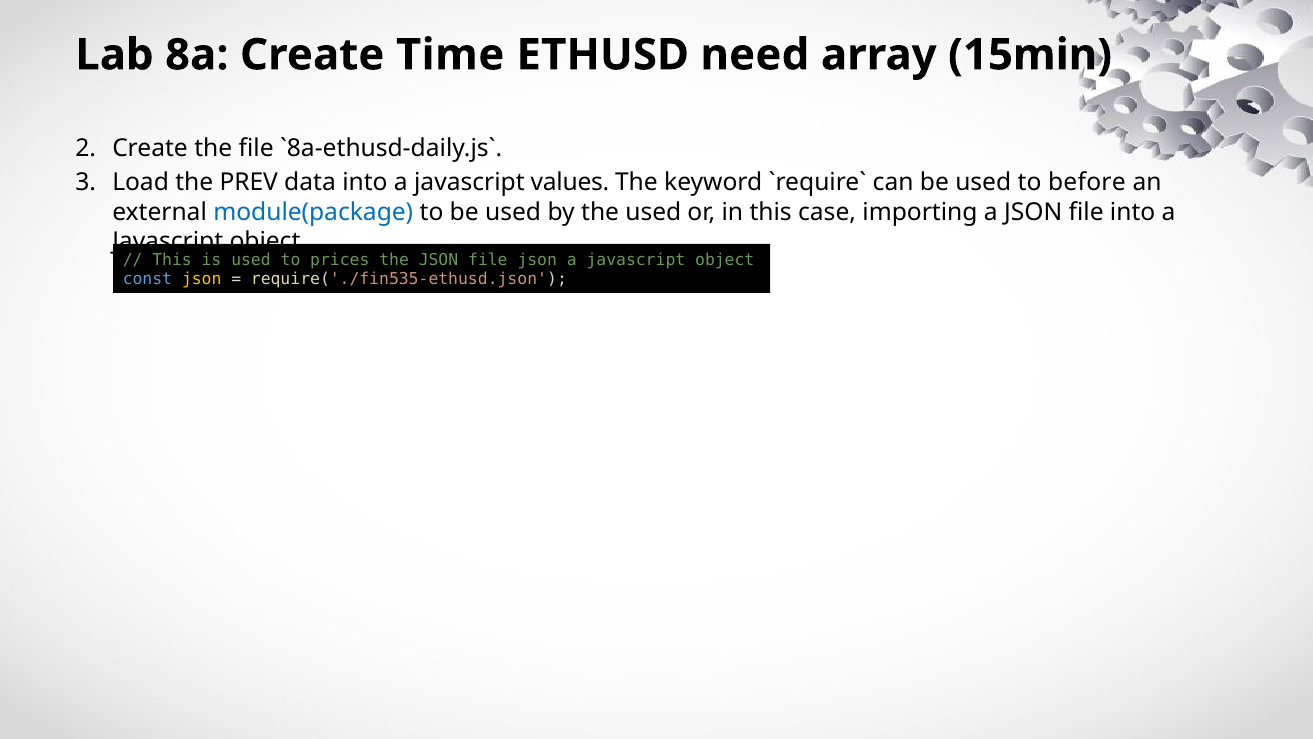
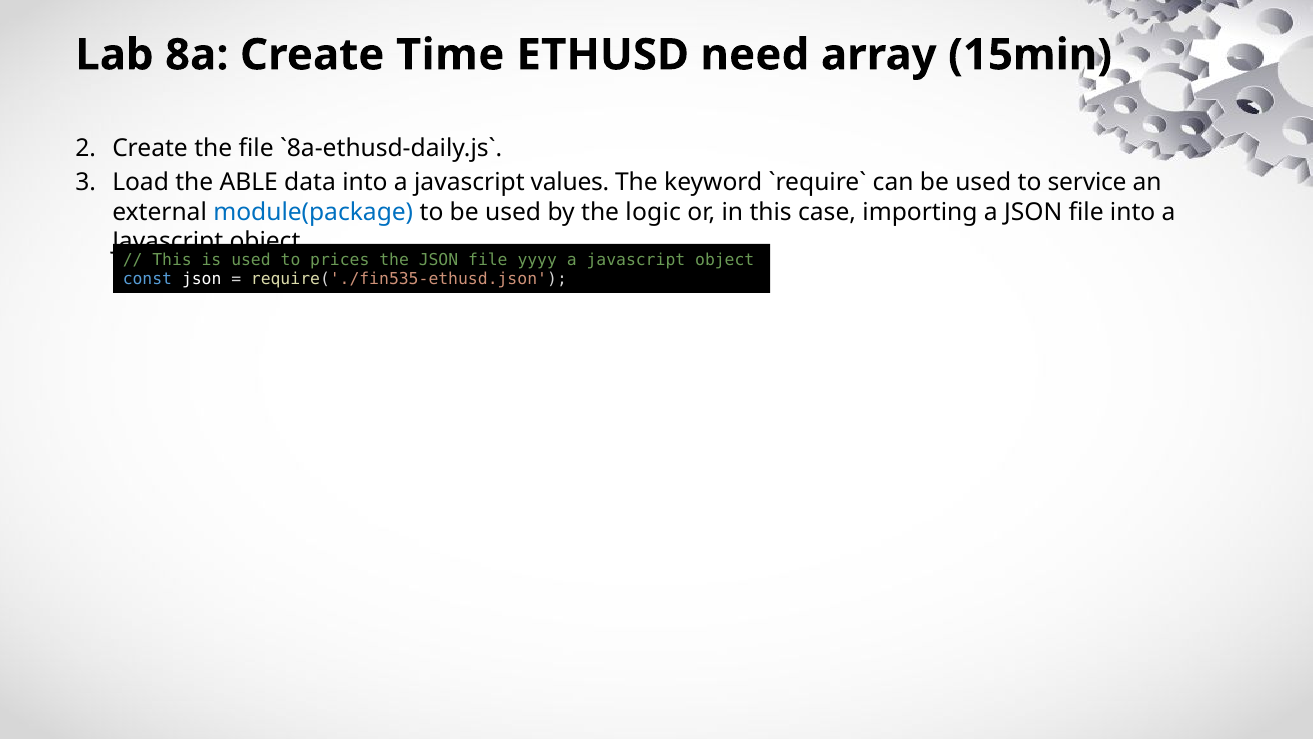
PREV: PREV -> ABLE (249, 182)
before: before -> service (1087, 182)
the used: used -> logic (653, 212)
file json: json -> yyyy (537, 259)
json colour: yellow -> white (202, 279)
